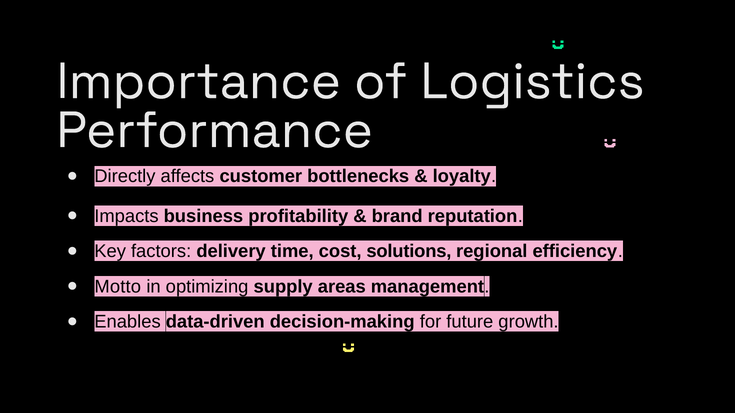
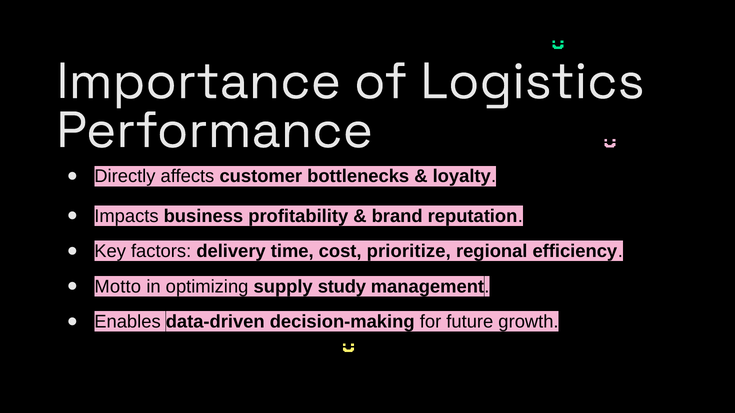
solutions: solutions -> prioritize (409, 252)
areas: areas -> study (342, 287)
